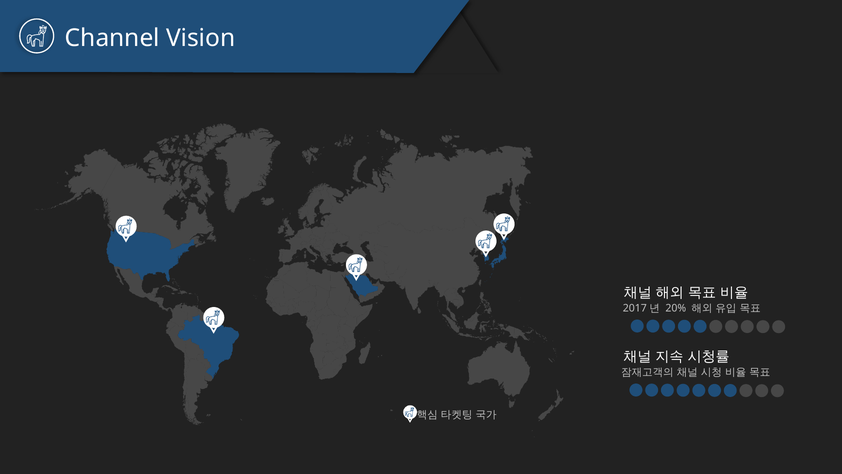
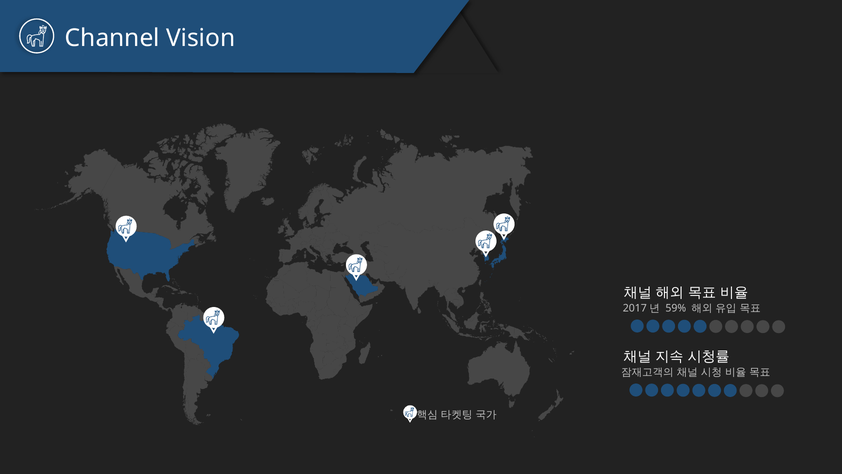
20%: 20% -> 59% (676, 308)
